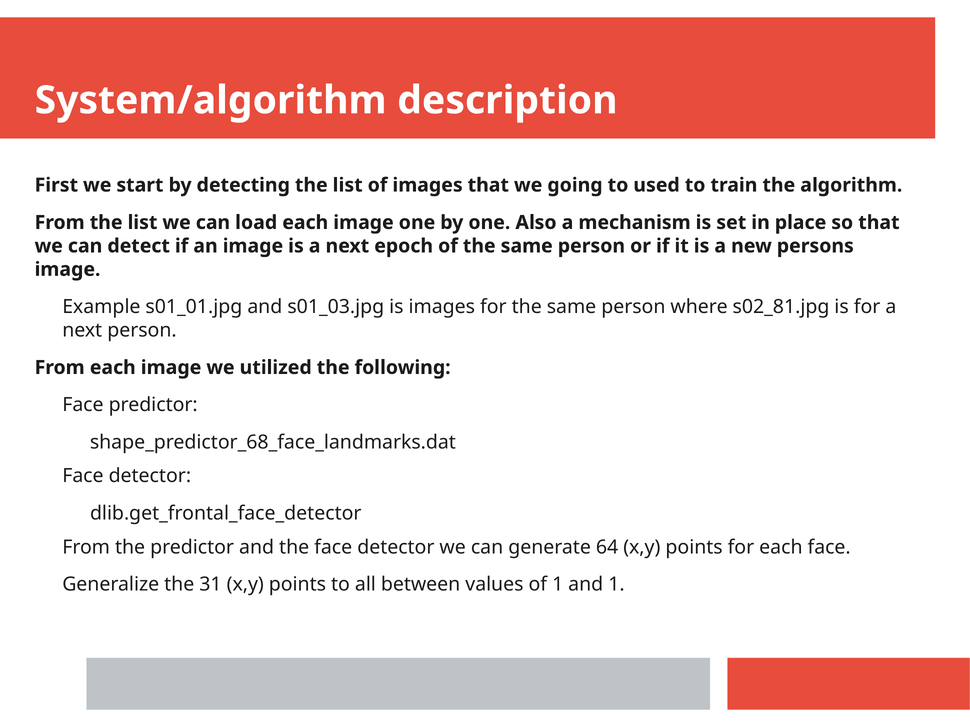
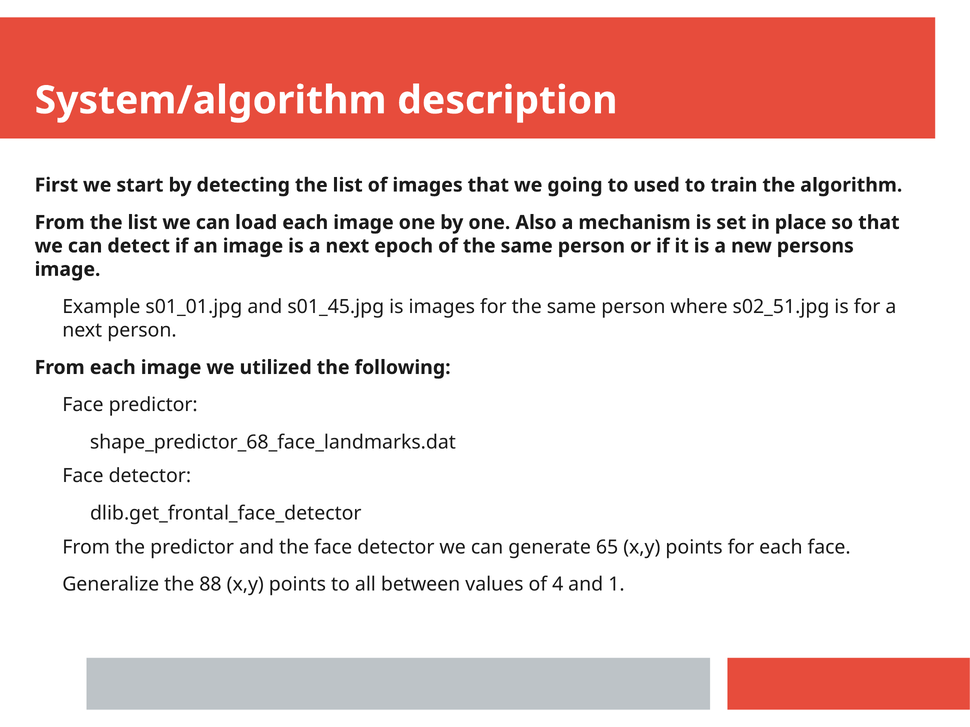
s01_03.jpg: s01_03.jpg -> s01_45.jpg (336, 307)
s02_81.jpg: s02_81.jpg -> s02_51.jpg (781, 307)
64: 64 -> 65 (607, 547)
31: 31 -> 88 (210, 585)
of 1: 1 -> 4 (558, 585)
